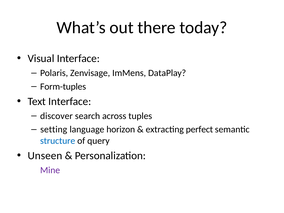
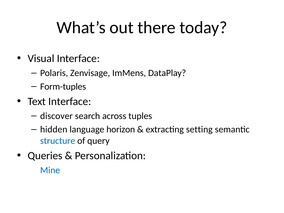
setting: setting -> hidden (54, 129)
perfect: perfect -> setting (199, 129)
Unseen: Unseen -> Queries (45, 156)
Mine colour: purple -> blue (50, 170)
